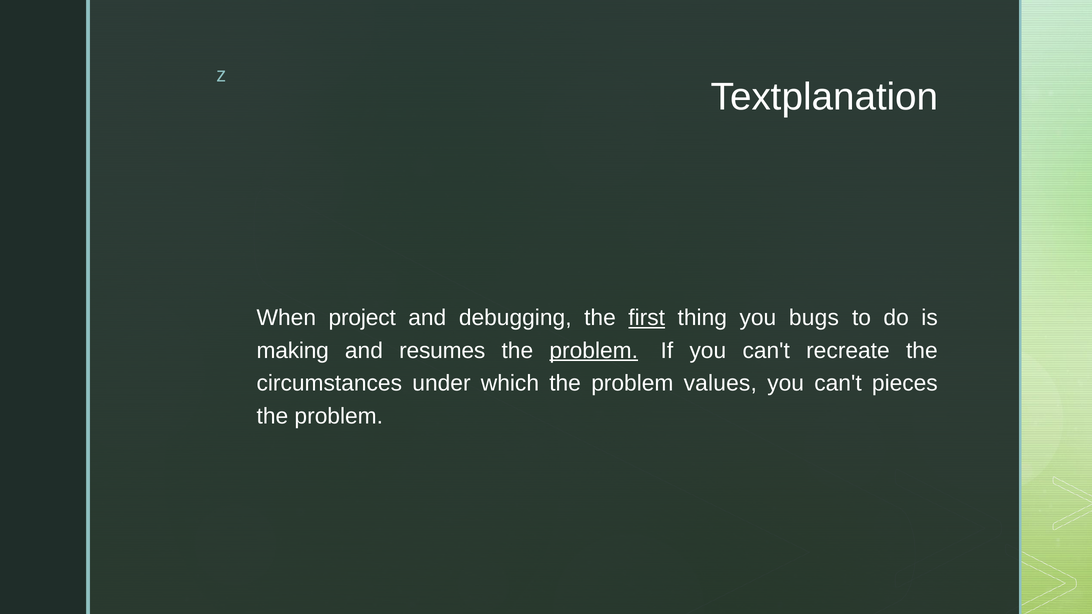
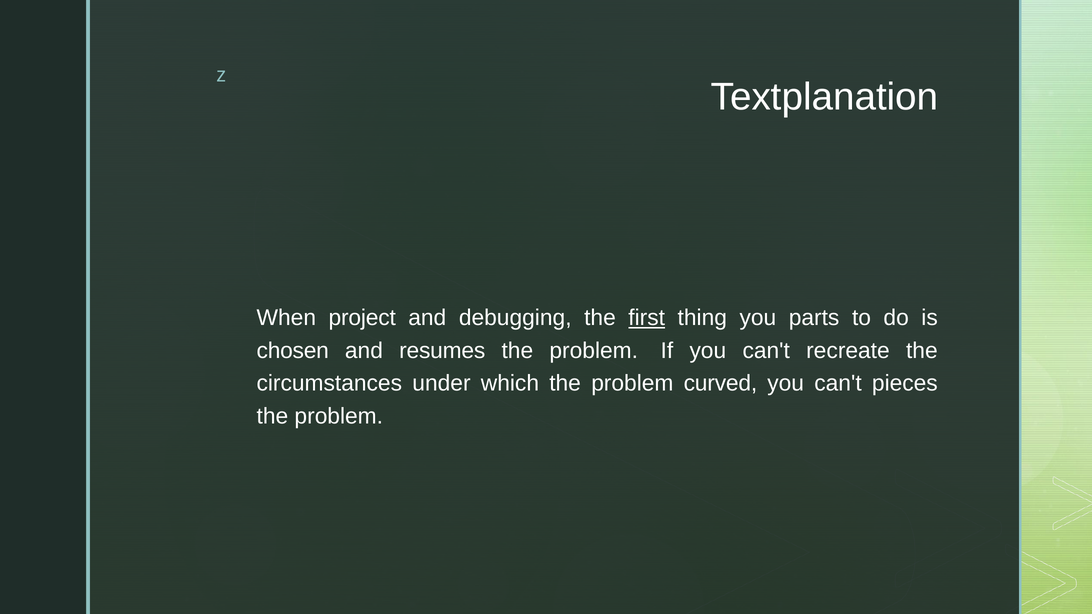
bugs: bugs -> parts (814, 318)
making: making -> chosen (293, 351)
problem underline: present -> none (594, 351)
values: values -> curved (720, 384)
